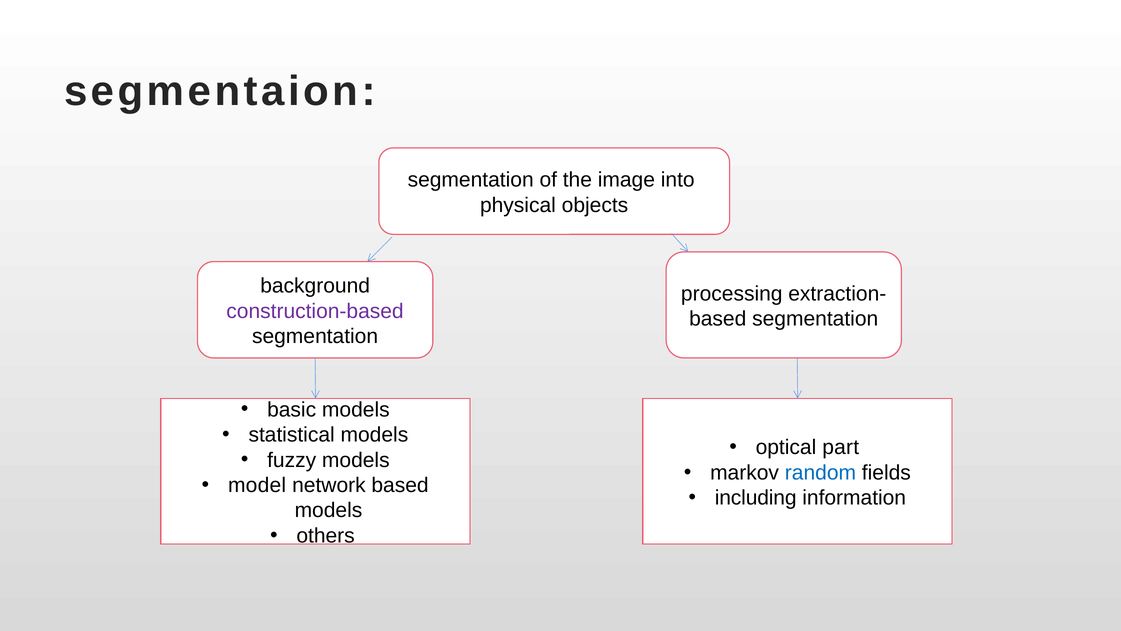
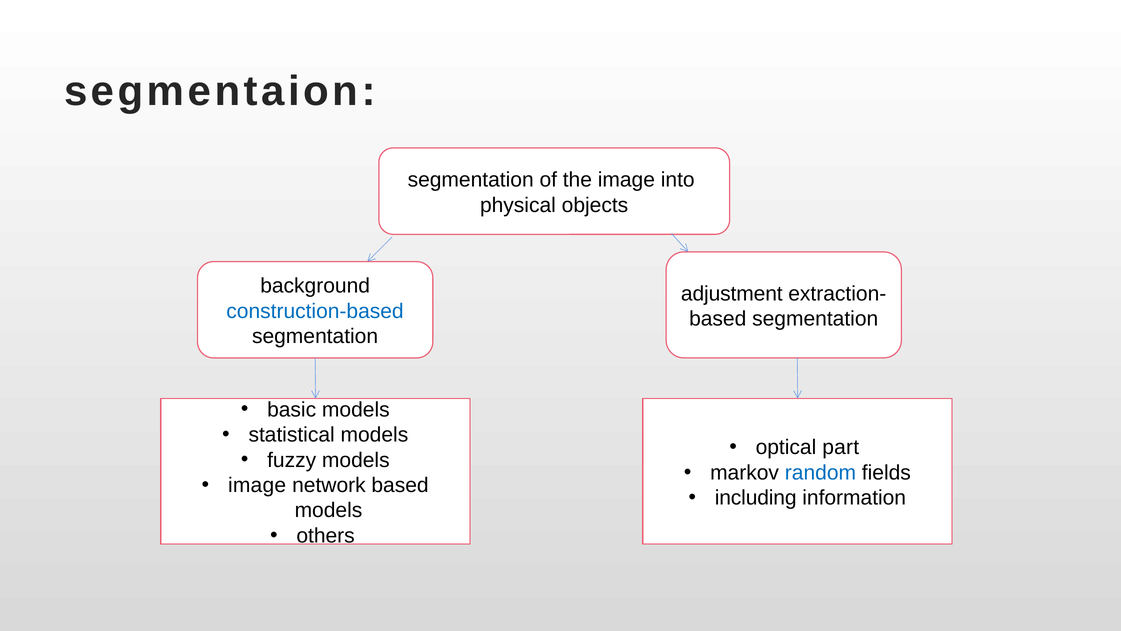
processing: processing -> adjustment (732, 294)
construction-based colour: purple -> blue (315, 311)
model: model -> image (257, 485)
